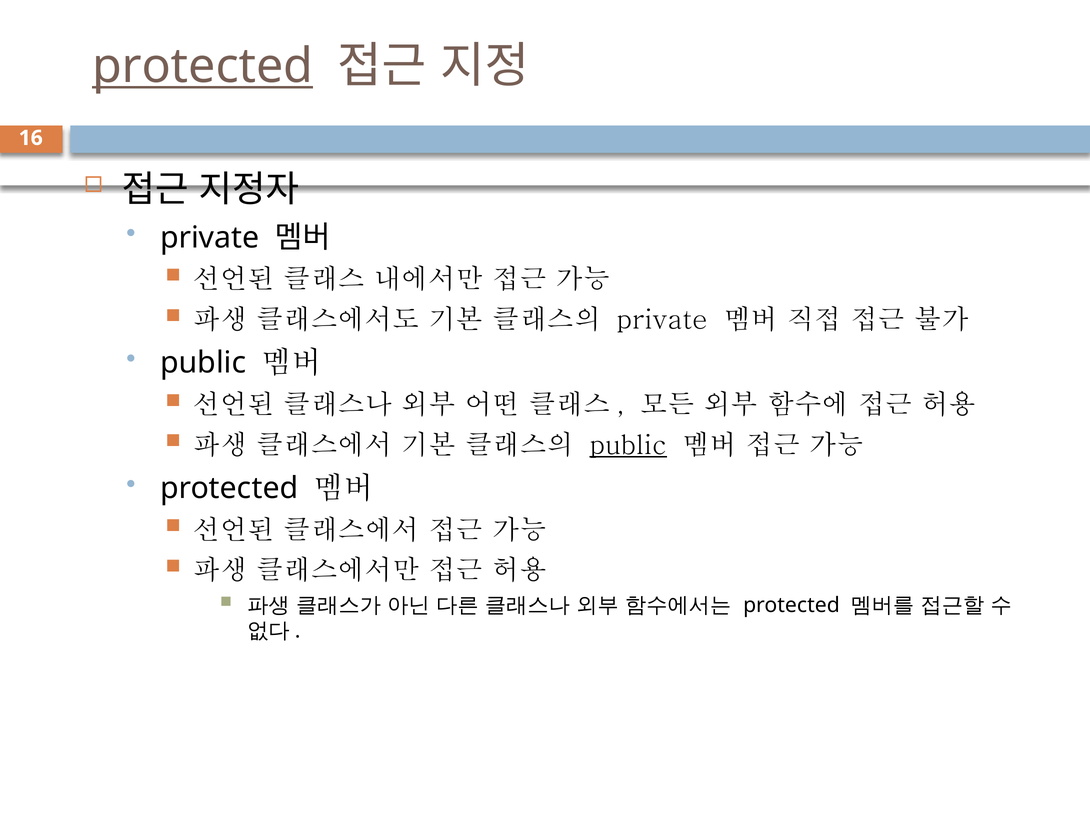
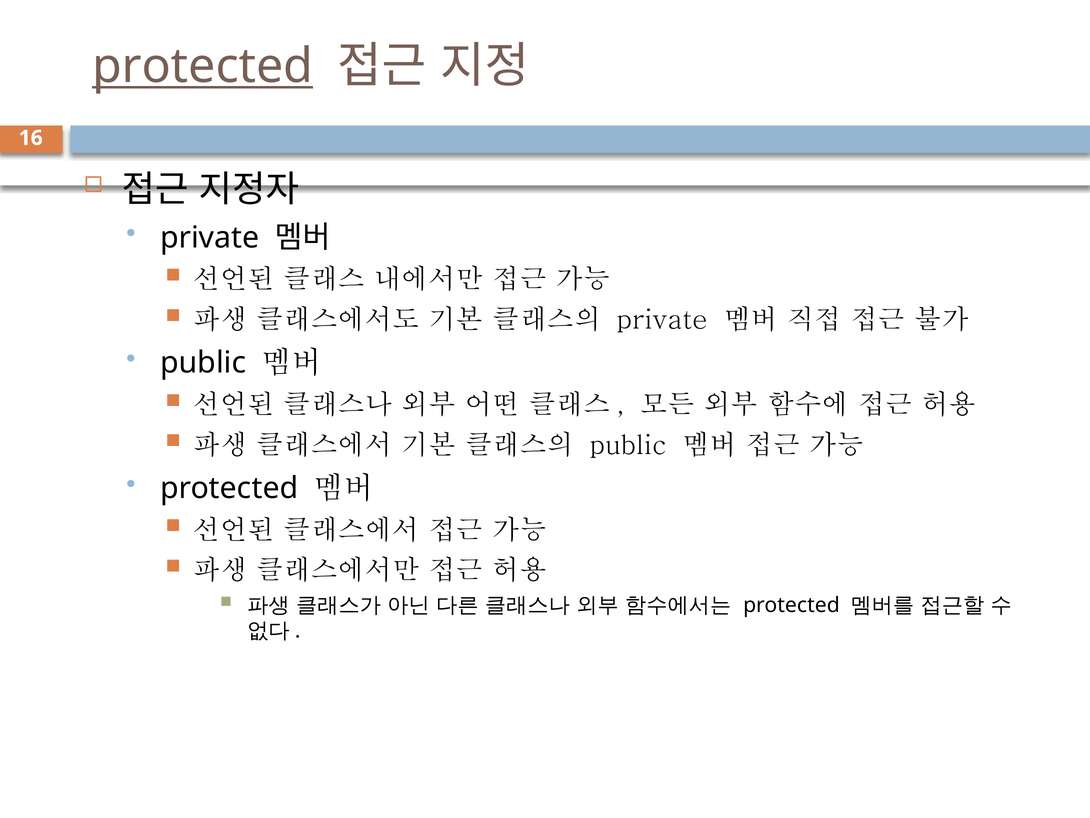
public underline: present -> none (628, 445)
